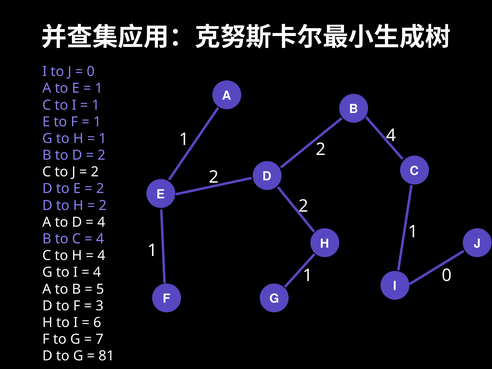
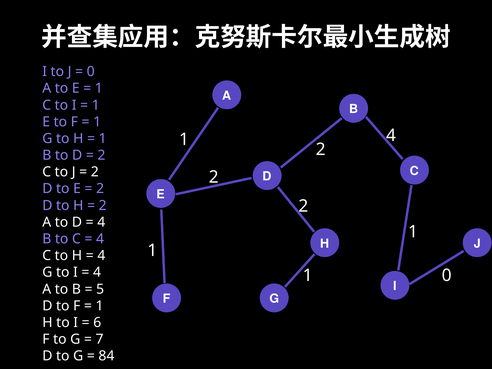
3: 3 -> 1 (100, 306)
81: 81 -> 84 (106, 356)
